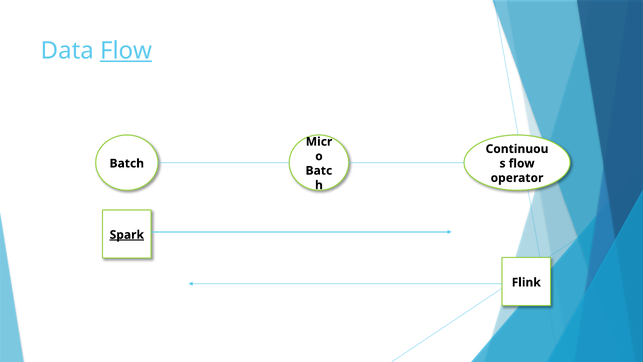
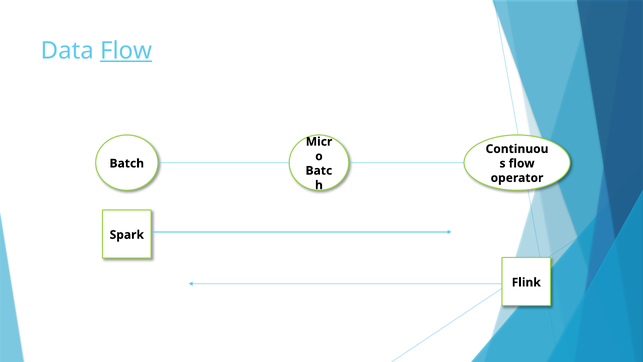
Spark underline: present -> none (127, 235)
